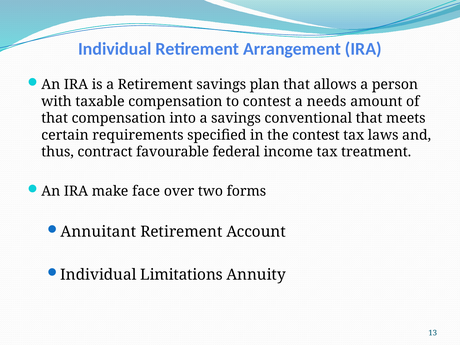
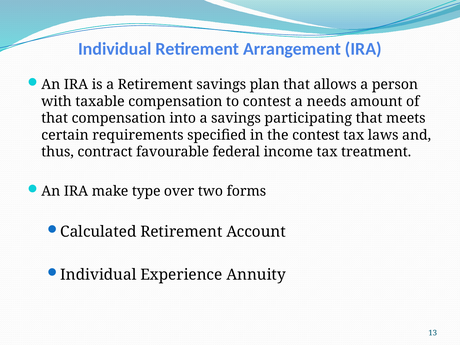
conventional: conventional -> participating (308, 118)
face: face -> type (146, 191)
Annuitant: Annuitant -> Calculated (98, 232)
Limitations: Limitations -> Experience (181, 275)
